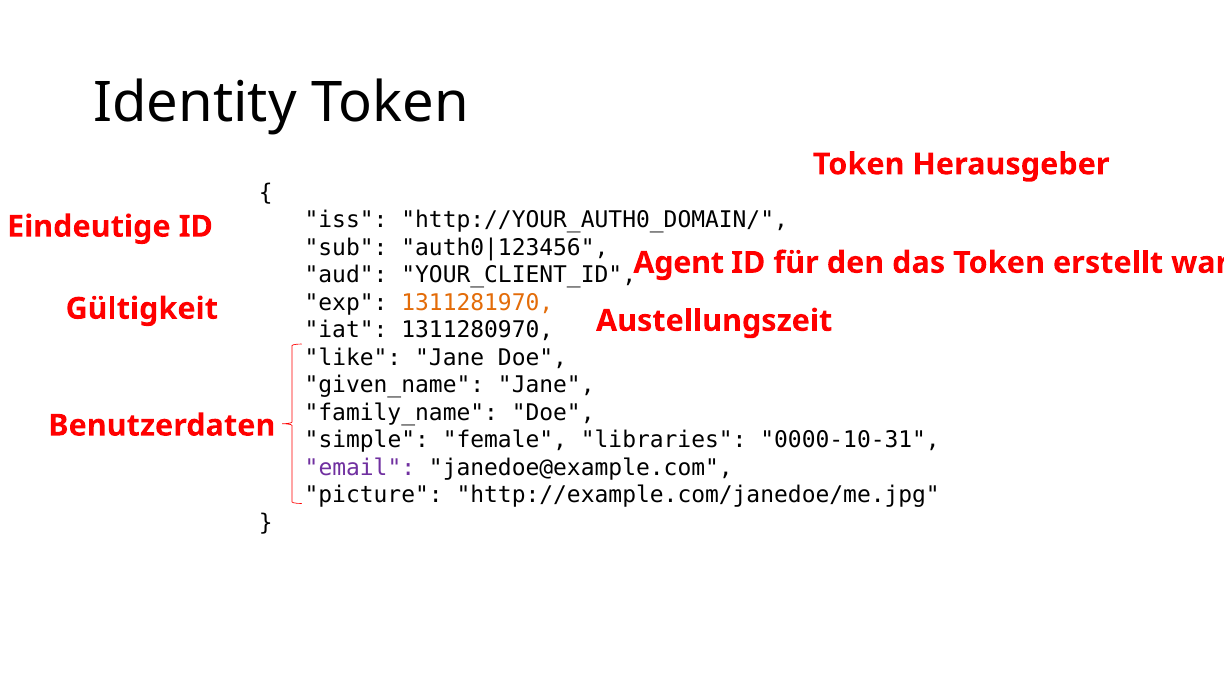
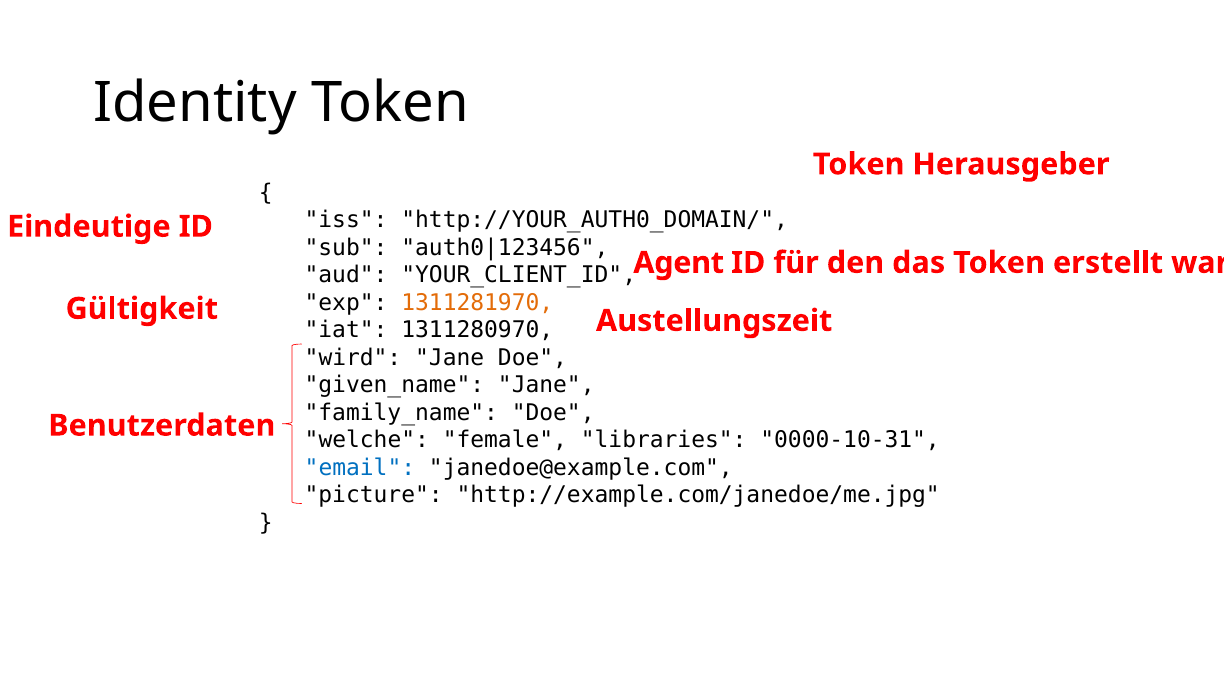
like: like -> wird (353, 358)
simple: simple -> welche (367, 440)
email colour: purple -> blue (360, 468)
